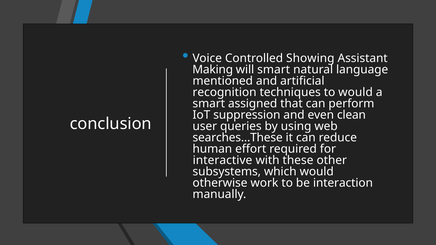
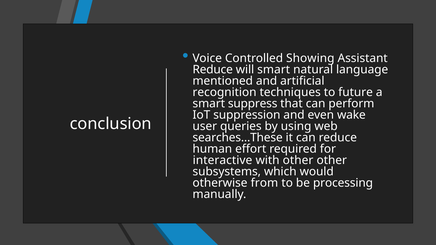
Making: Making -> Reduce (213, 70)
to would: would -> future (356, 92)
assigned: assigned -> suppress (253, 104)
clean: clean -> wake (351, 115)
with these: these -> other (298, 160)
work: work -> from (264, 183)
interaction: interaction -> processing (343, 183)
